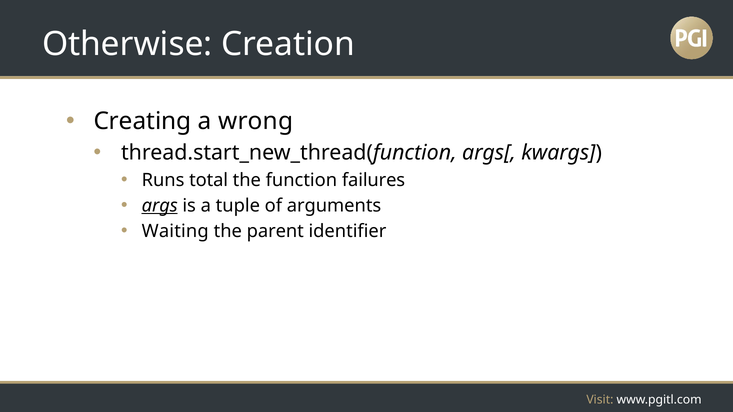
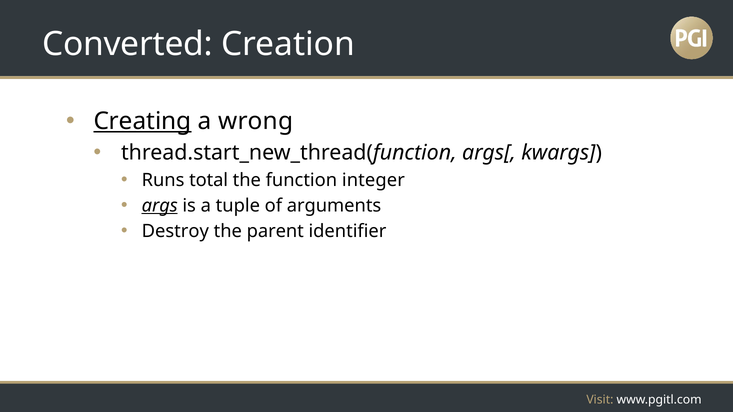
Otherwise: Otherwise -> Converted (127, 44)
Creating underline: none -> present (142, 121)
failures: failures -> integer (373, 180)
Waiting: Waiting -> Destroy (175, 231)
